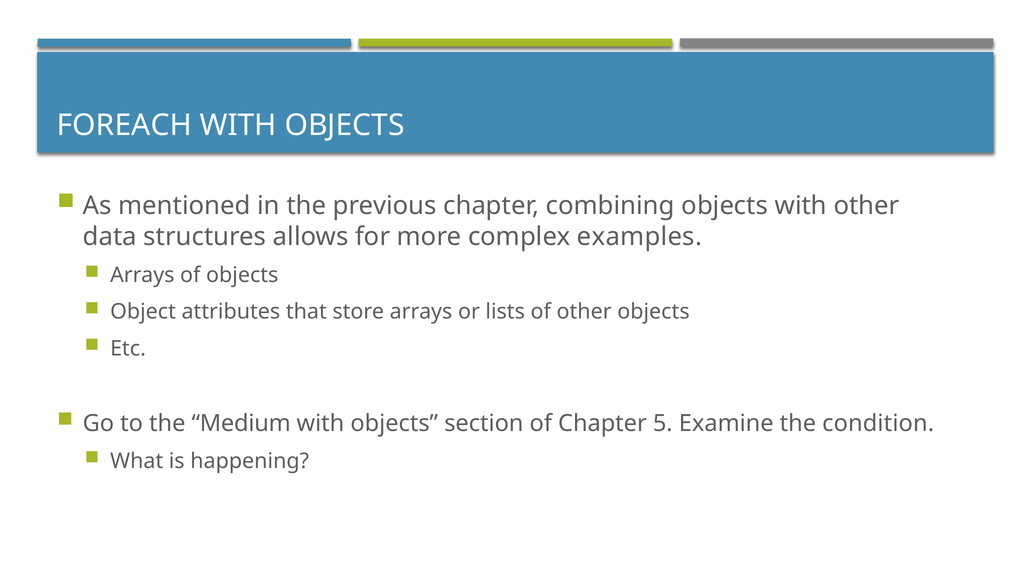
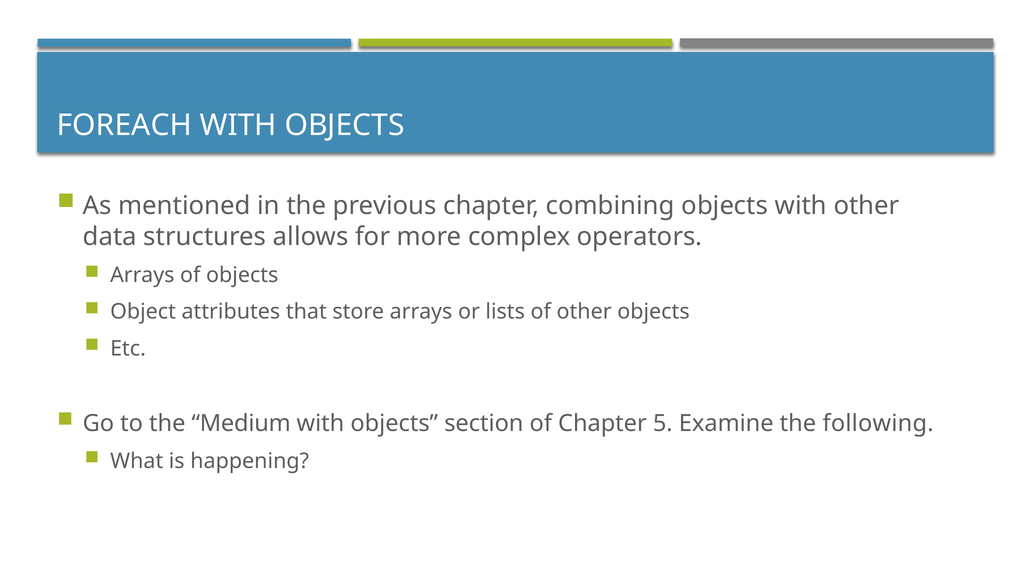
examples: examples -> operators (640, 236)
condition: condition -> following (878, 423)
